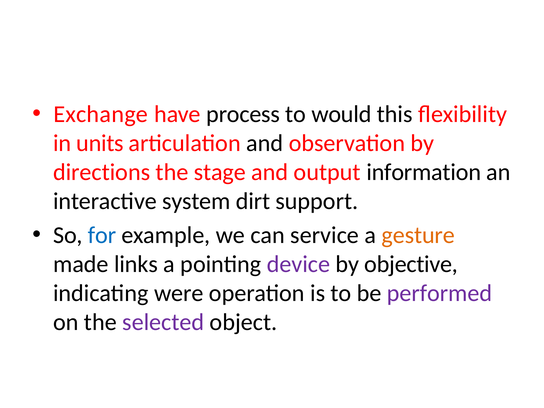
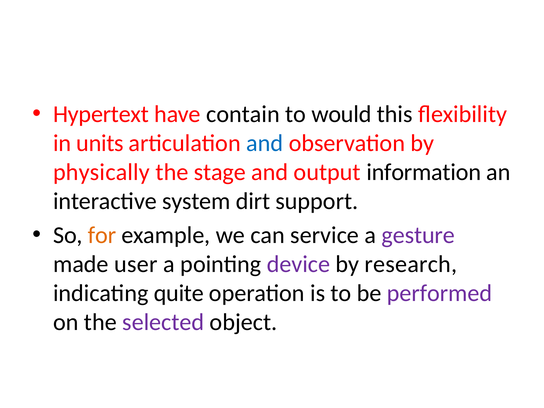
Exchange: Exchange -> Hypertext (101, 114)
process: process -> contain (243, 114)
and colour: black -> blue (265, 143)
directions: directions -> physically (101, 172)
for colour: blue -> orange (102, 235)
gesture colour: orange -> purple (418, 235)
links: links -> user (136, 264)
objective: objective -> research (411, 264)
were: were -> quite (179, 293)
